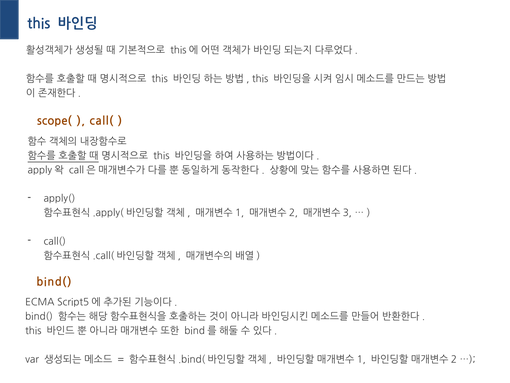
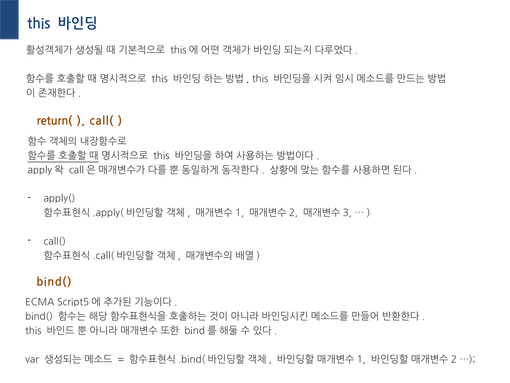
scope(: scope( -> return( (54, 121)
